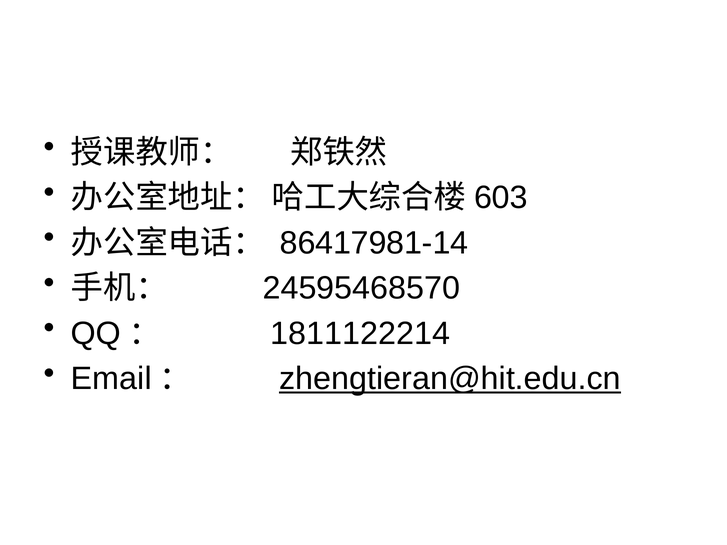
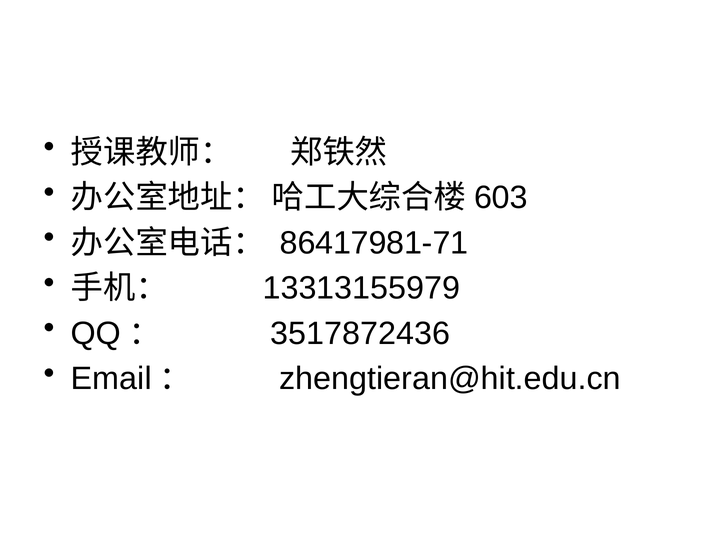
86417981-14: 86417981-14 -> 86417981-71 (374, 243)
24595468570: 24595468570 -> 13313155979 (361, 288)
1811122214: 1811122214 -> 3517872436 (360, 334)
zhengtieran@hit.edu.cn underline: present -> none (450, 379)
